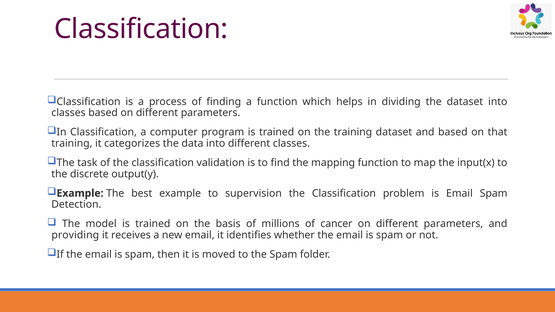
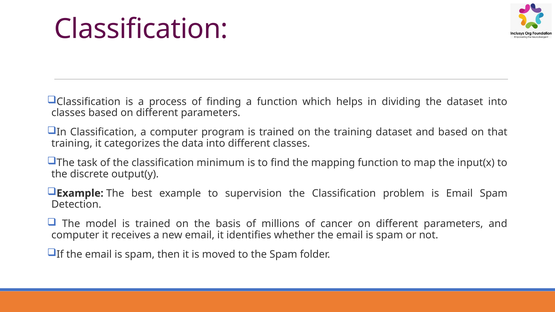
validation: validation -> minimum (221, 163)
providing: providing -> computer (75, 235)
